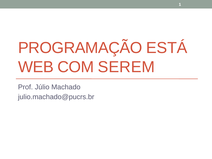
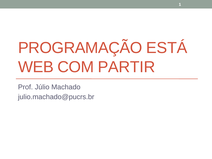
SEREM: SEREM -> PARTIR (126, 67)
